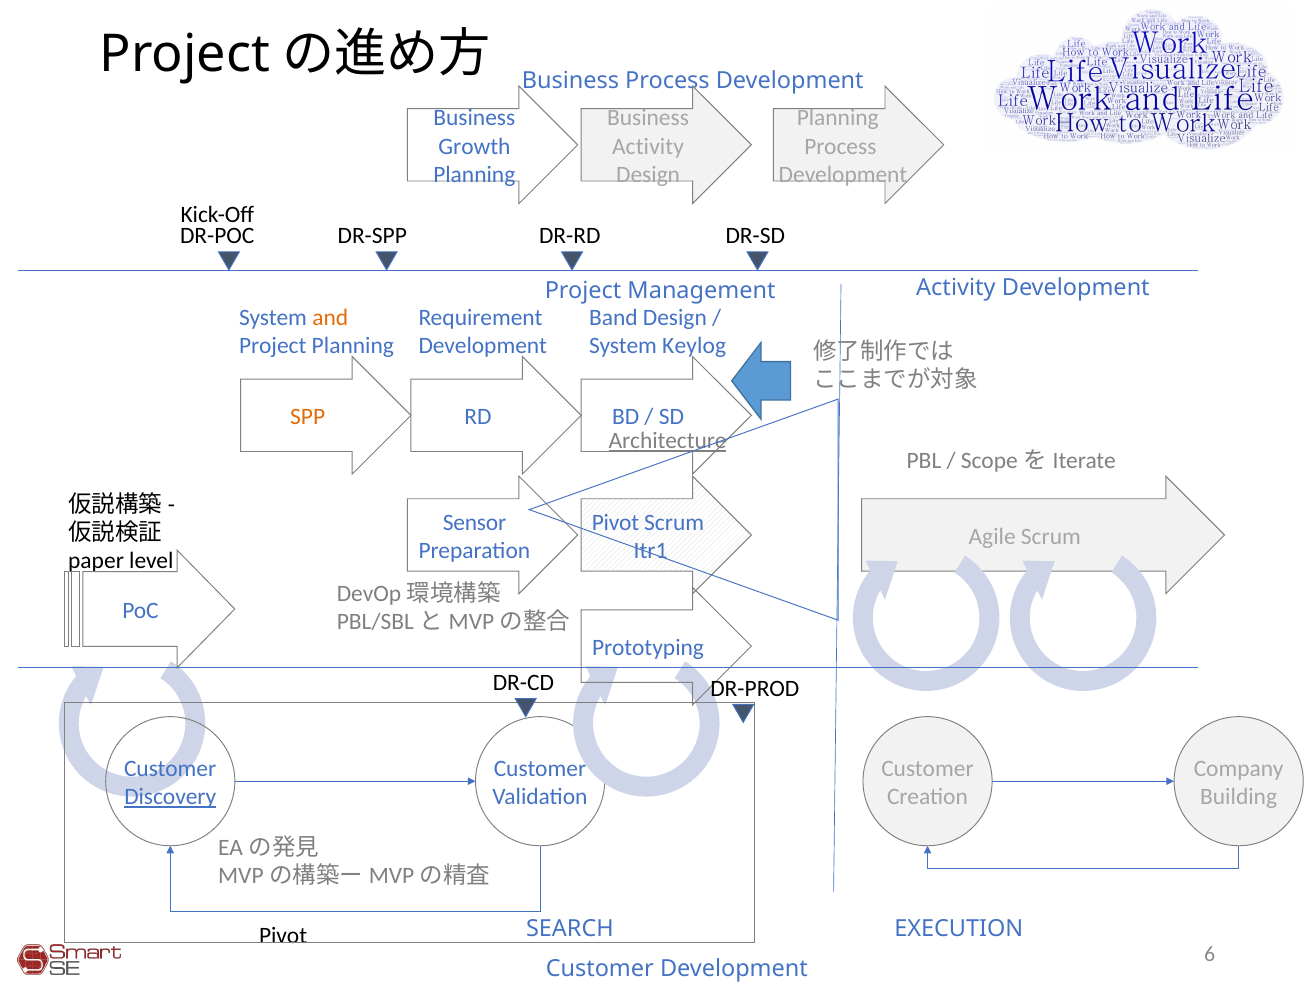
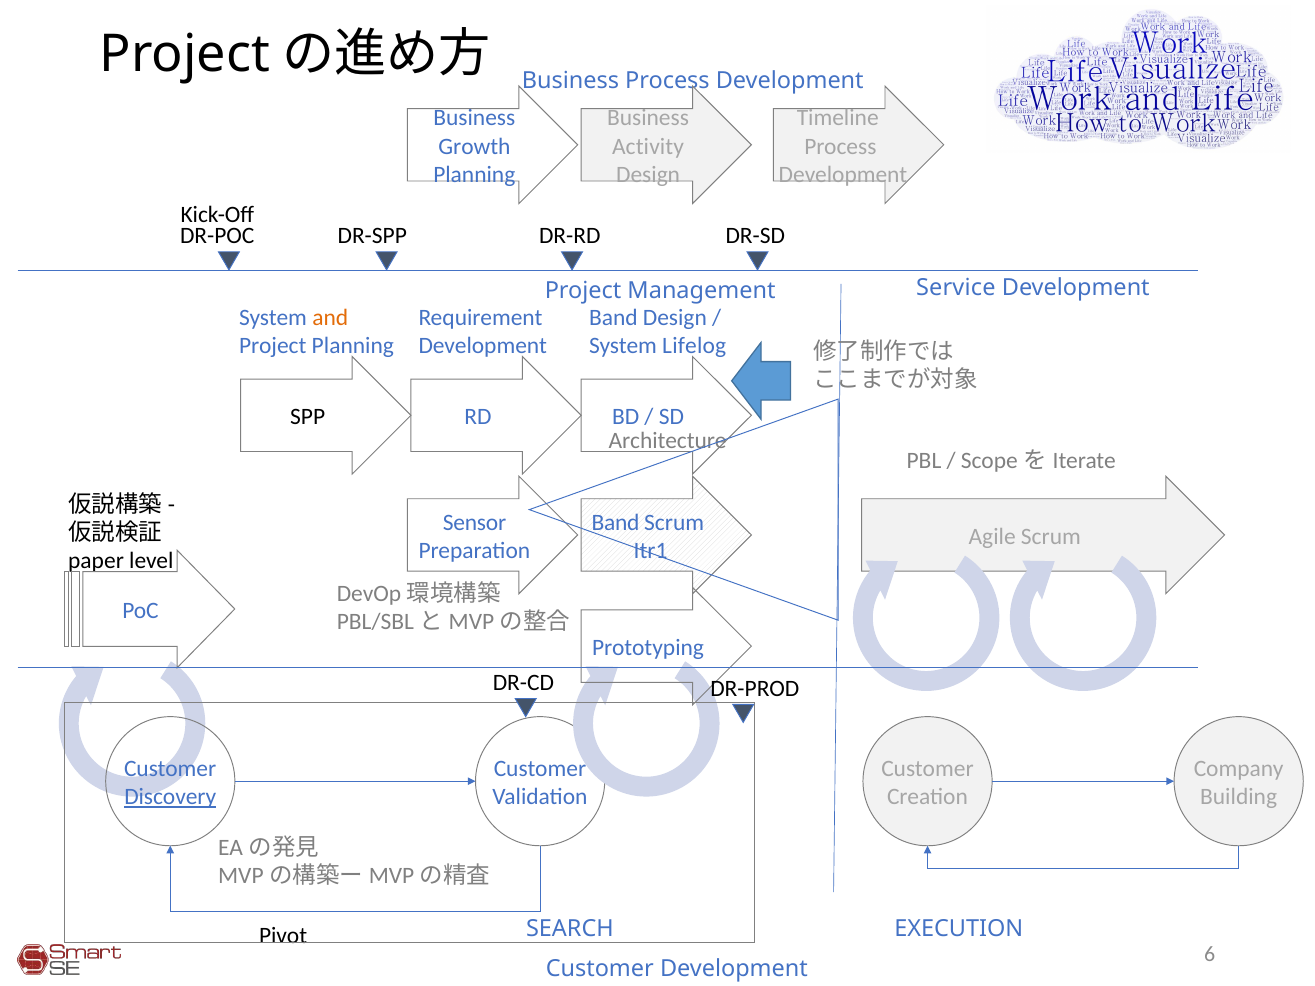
Planning: Planning -> Timeline (838, 118)
Activity: Activity -> Service (956, 288)
Keylog: Keylog -> Lifelog (694, 346)
SPP colour: orange -> black (308, 417)
Architecture underline: present -> none (668, 441)
Pivot: Pivot -> Band (616, 523)
